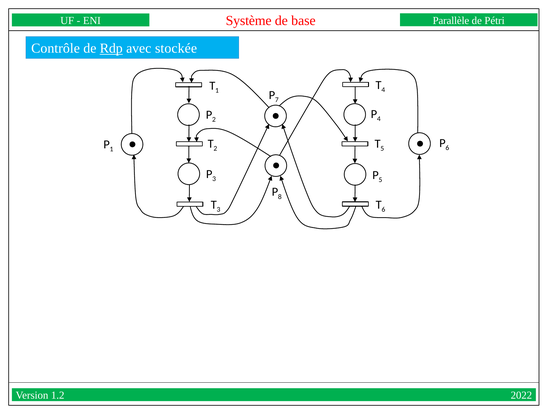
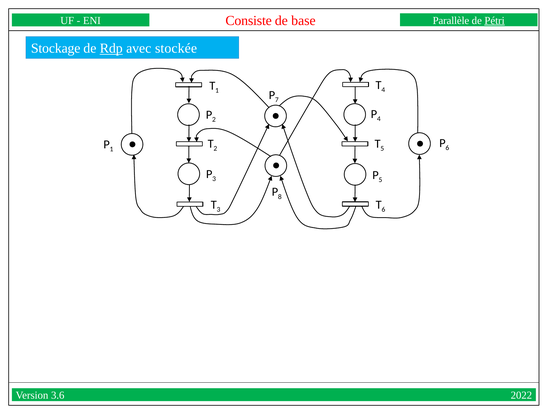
Système: Système -> Consiste (249, 21)
Pétri underline: none -> present (495, 21)
Contrôle: Contrôle -> Stockage (56, 48)
1.2: 1.2 -> 3.6 (58, 395)
